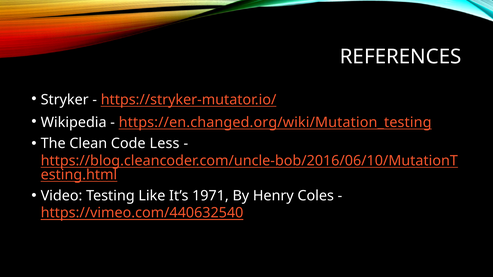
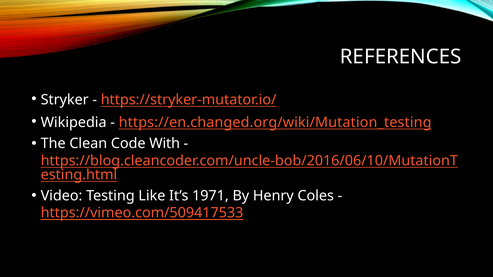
Less: Less -> With (165, 144)
https://vimeo.com/440632540: https://vimeo.com/440632540 -> https://vimeo.com/509417533 (142, 213)
